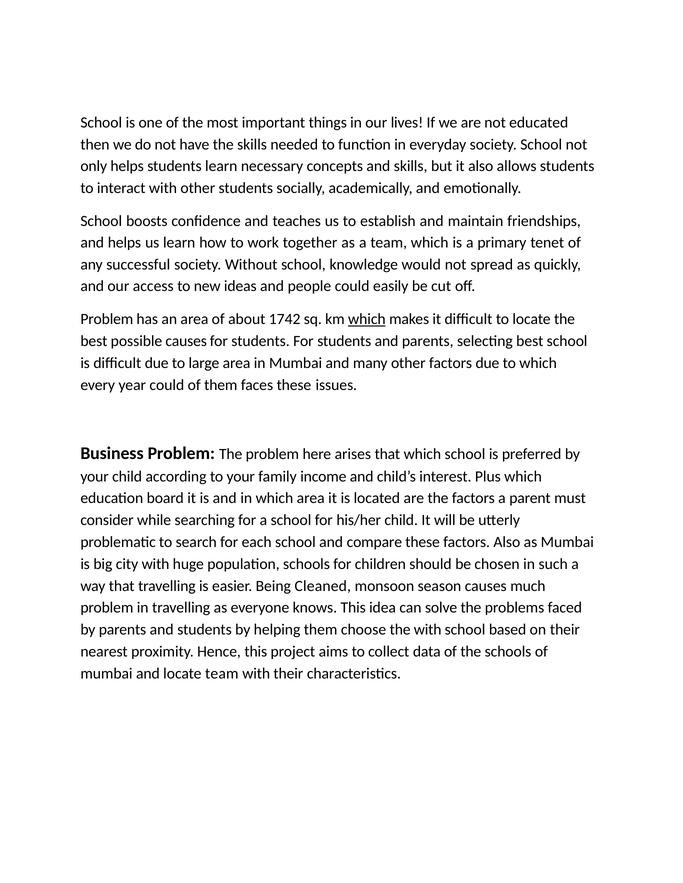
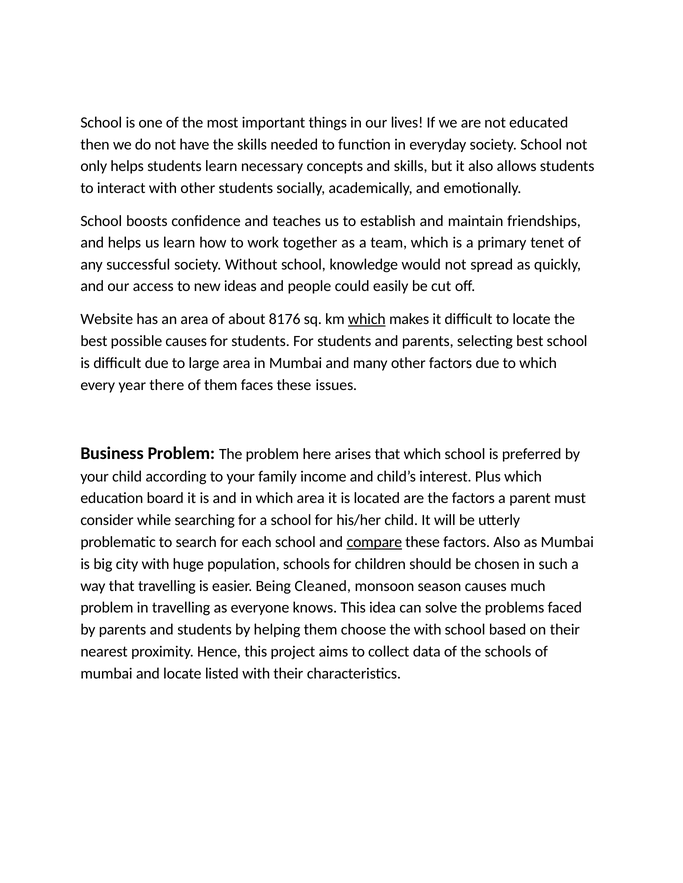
Problem: Problem -> Website (107, 320)
1742: 1742 -> 8176 (285, 320)
year could: could -> there (167, 385)
compare underline: none -> present (374, 543)
locate team: team -> listed (222, 674)
